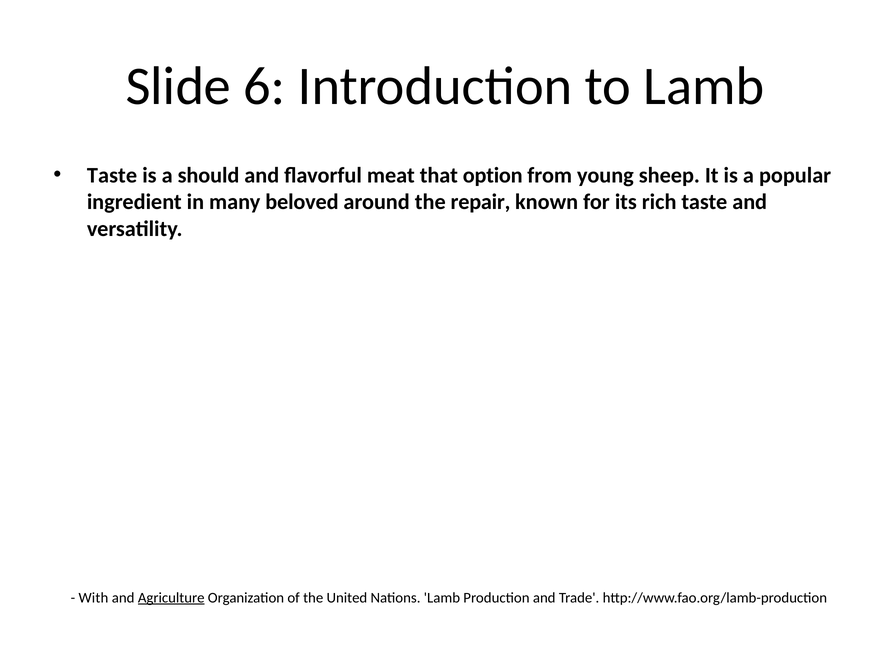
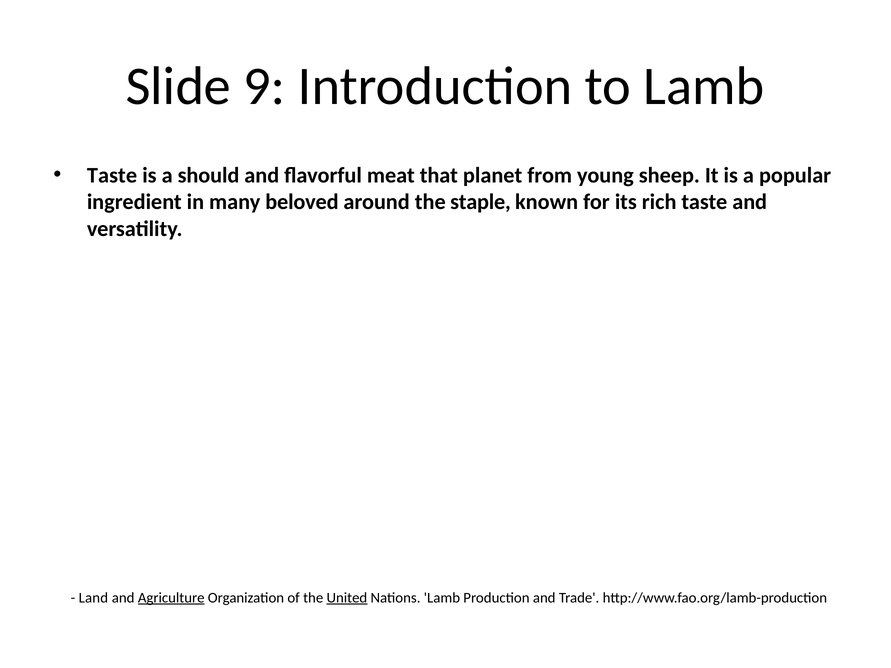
6: 6 -> 9 (264, 86)
option: option -> planet (493, 175)
repair: repair -> staple (481, 202)
With: With -> Land (93, 598)
United underline: none -> present (347, 598)
